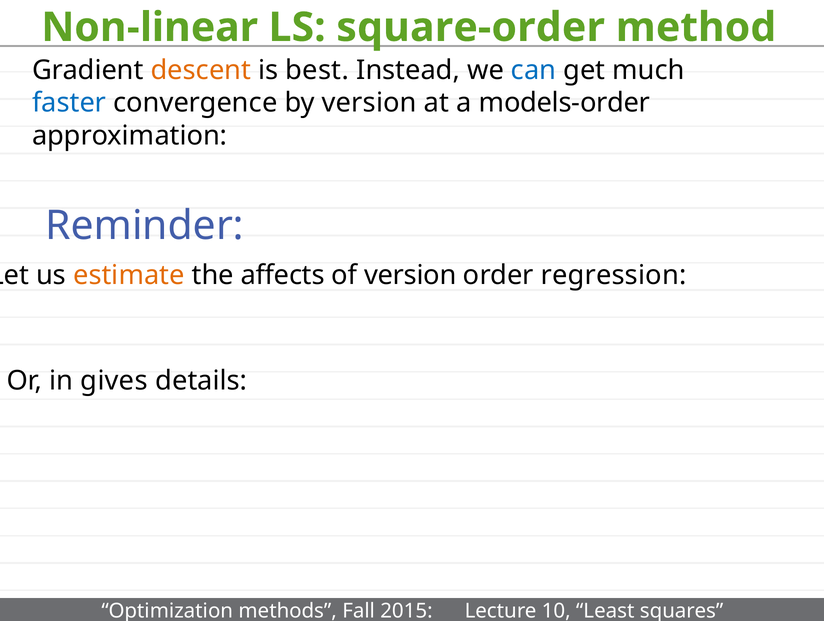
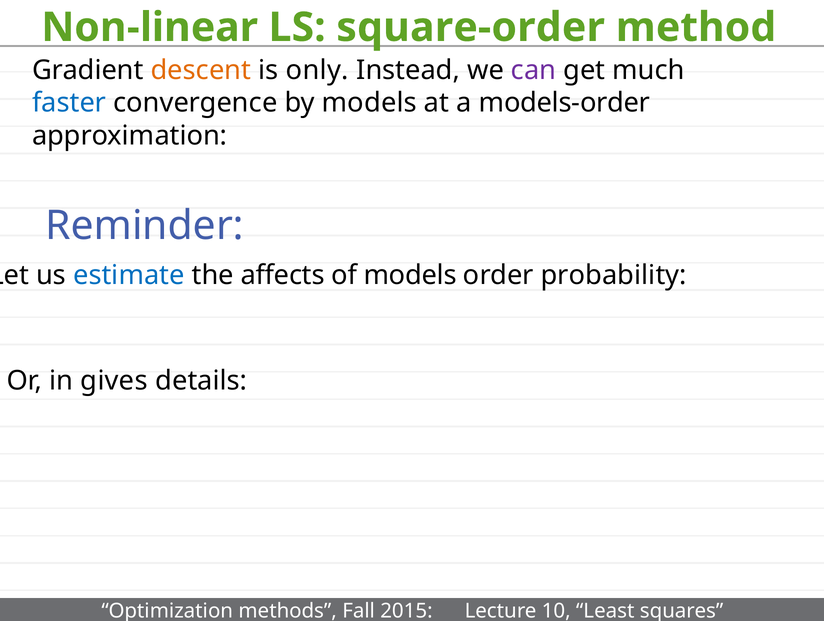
best: best -> only (317, 70)
can colour: blue -> purple (534, 70)
by version: version -> models (369, 103)
estimate colour: orange -> blue (129, 275)
of version: version -> models (410, 275)
regression: regression -> probability (614, 275)
